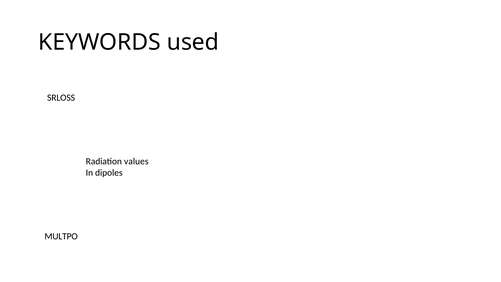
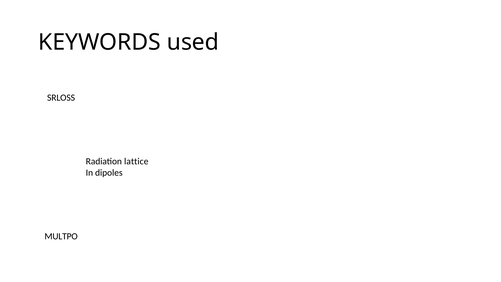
values: values -> lattice (136, 161)
